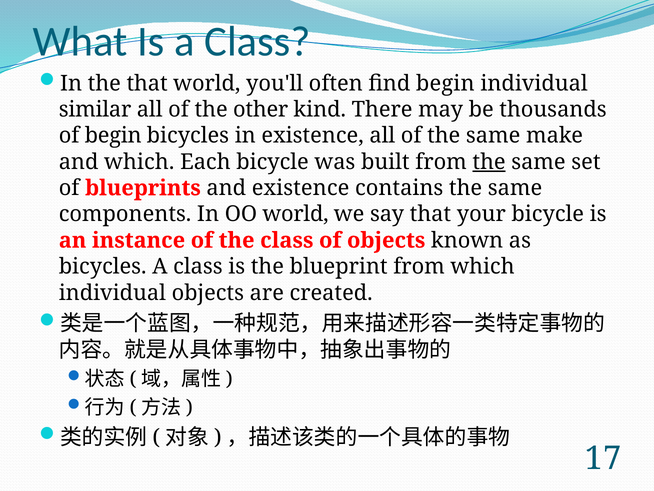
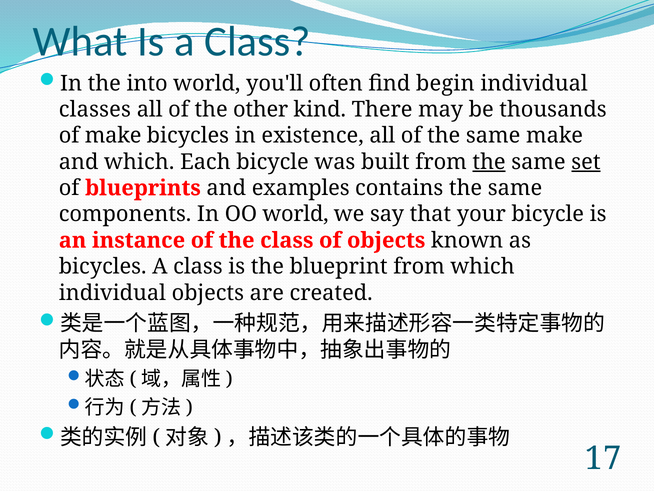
the that: that -> into (147, 83)
similar: similar -> classes (95, 109)
of begin: begin -> make (113, 136)
set underline: none -> present (586, 162)
and existence: existence -> examples (301, 188)
